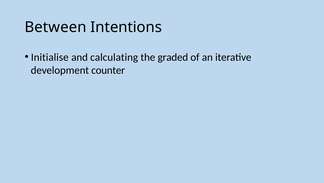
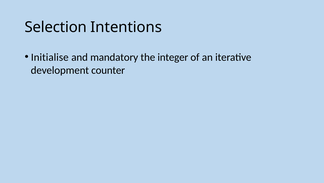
Between: Between -> Selection (56, 27)
calculating: calculating -> mandatory (114, 57)
graded: graded -> integer (173, 57)
